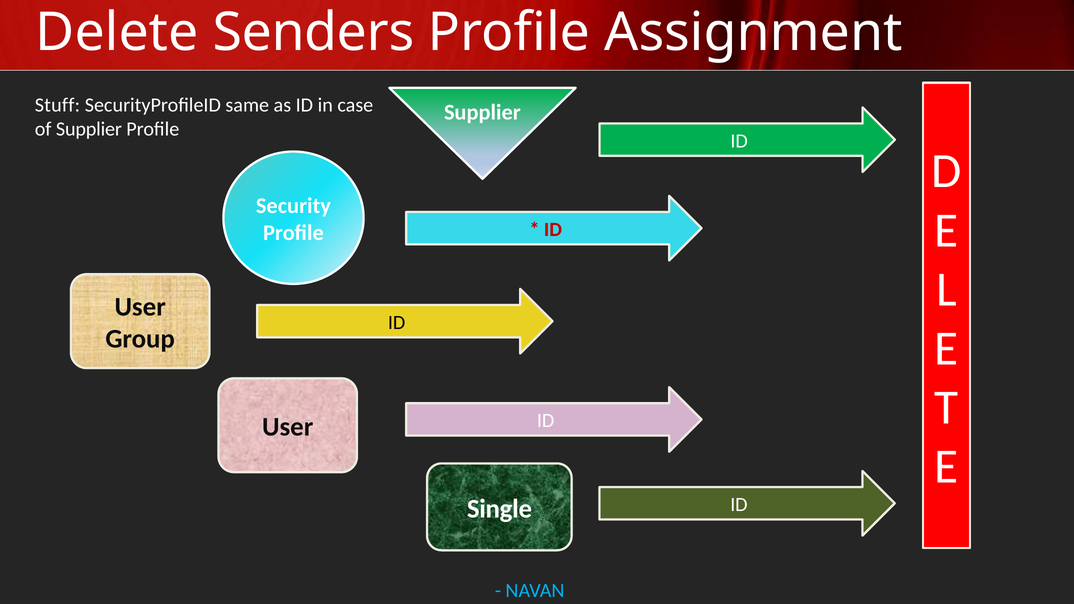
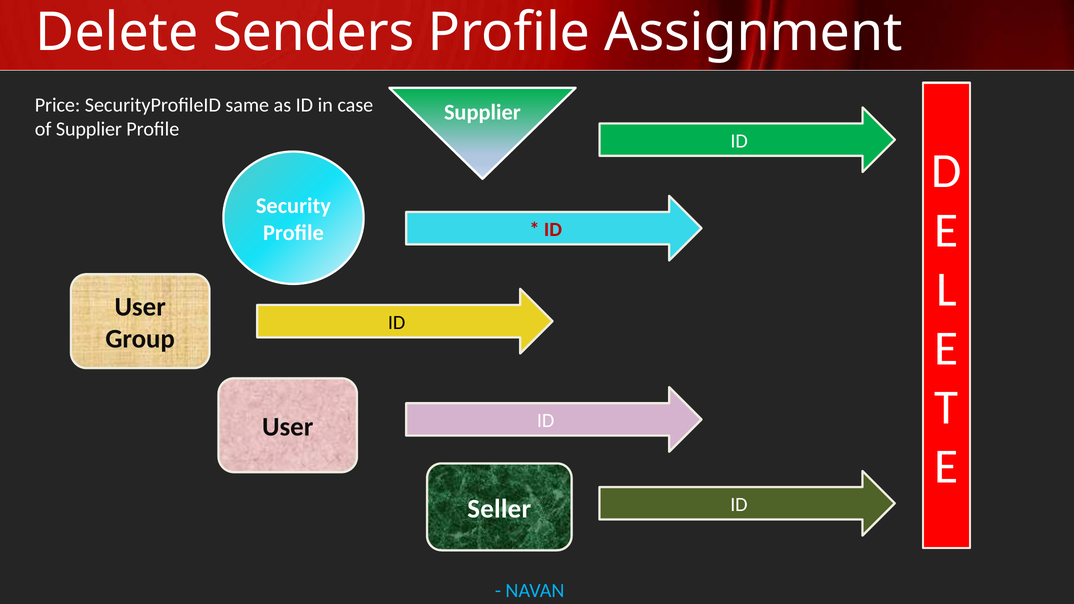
Stuff: Stuff -> Price (58, 105)
Single: Single -> Seller (499, 509)
